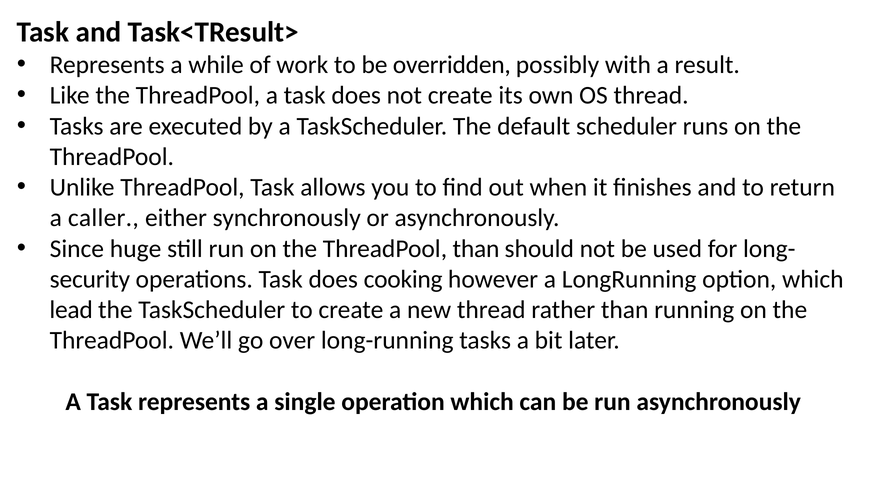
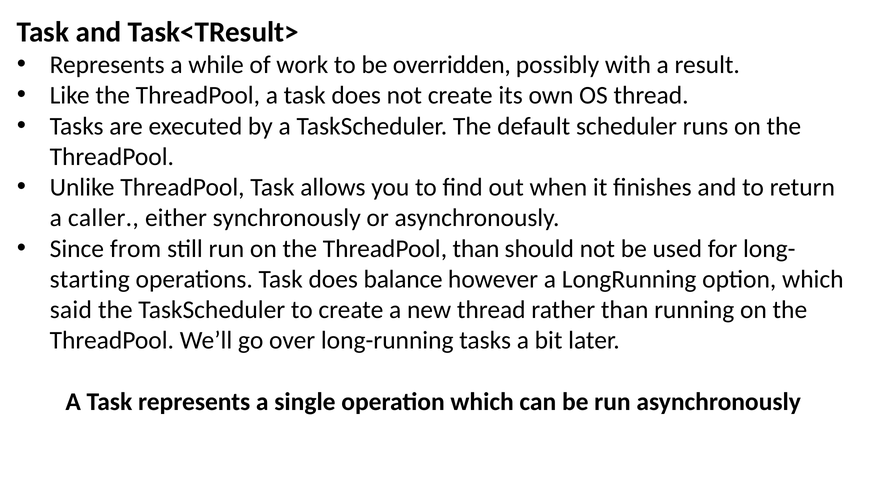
huge: huge -> from (136, 249)
security: security -> starting (90, 279)
cooking: cooking -> balance (403, 279)
lead: lead -> said (71, 310)
